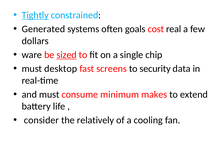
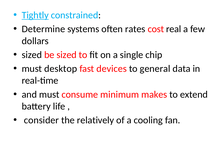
Generated: Generated -> Determine (43, 29)
goals: goals -> rates (135, 29)
ware: ware -> sized (32, 55)
sized underline: present -> none (67, 55)
screens: screens -> devices (112, 69)
security: security -> general (155, 69)
